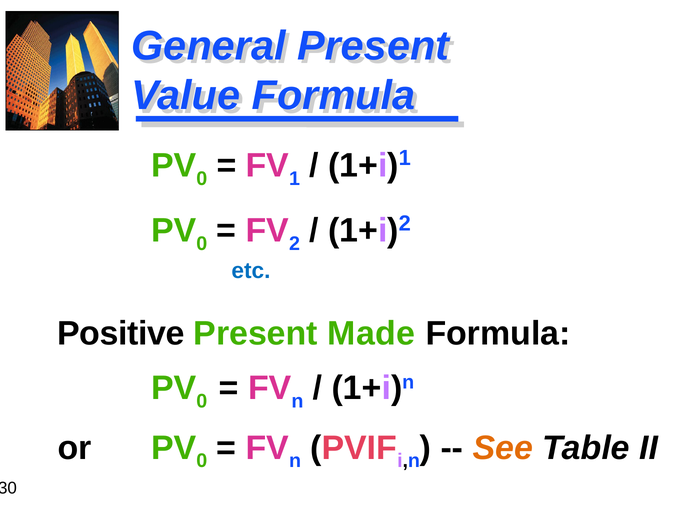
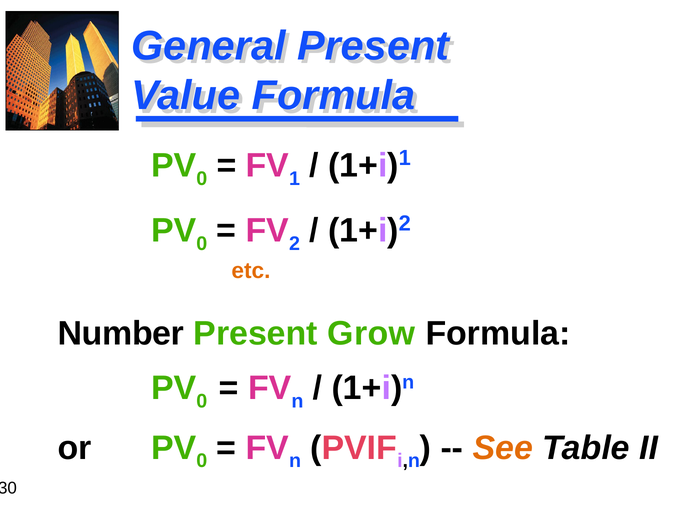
etc colour: blue -> orange (251, 271)
Positive: Positive -> Number (121, 334)
Made: Made -> Grow (371, 334)
